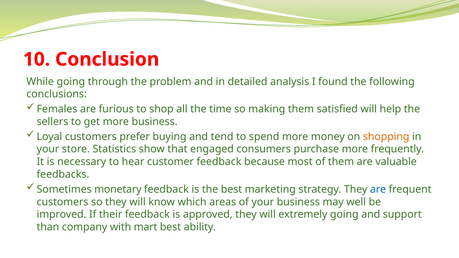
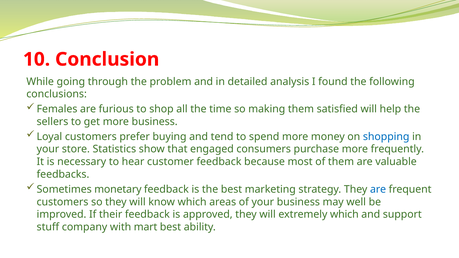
shopping colour: orange -> blue (386, 137)
extremely going: going -> which (344, 215)
than: than -> stuff (48, 227)
